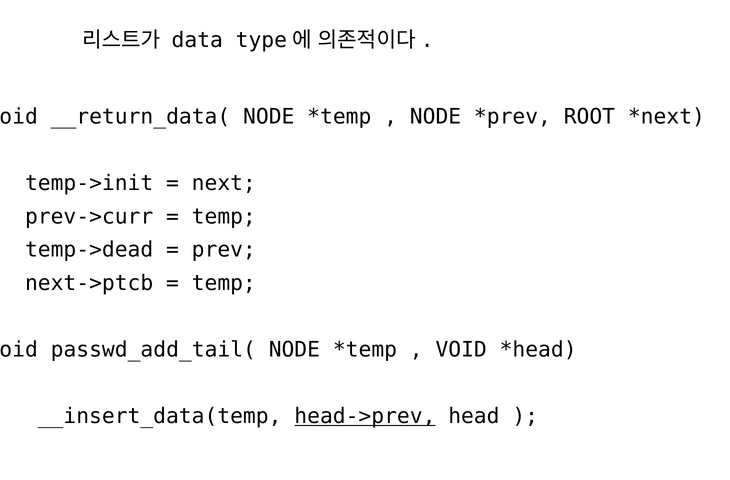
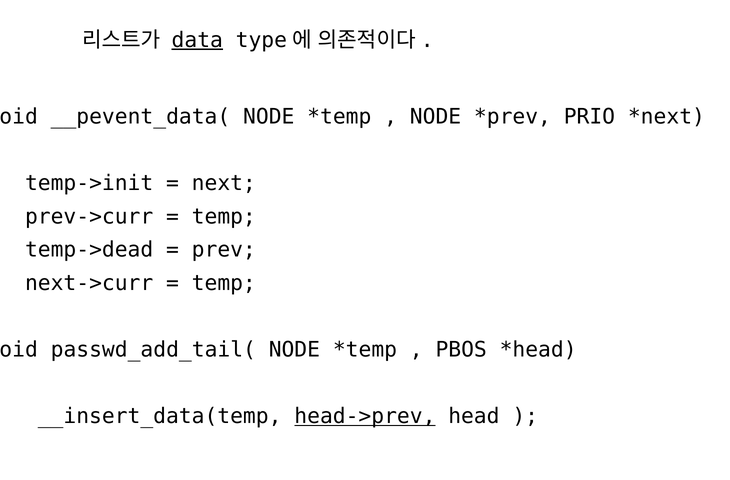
data underline: none -> present (197, 40)
__return_data(: __return_data( -> __pevent_data( (140, 117)
ROOT: ROOT -> PRIO (589, 117)
next->ptcb: next->ptcb -> next->curr (89, 283)
VOID: VOID -> PBOS (461, 349)
